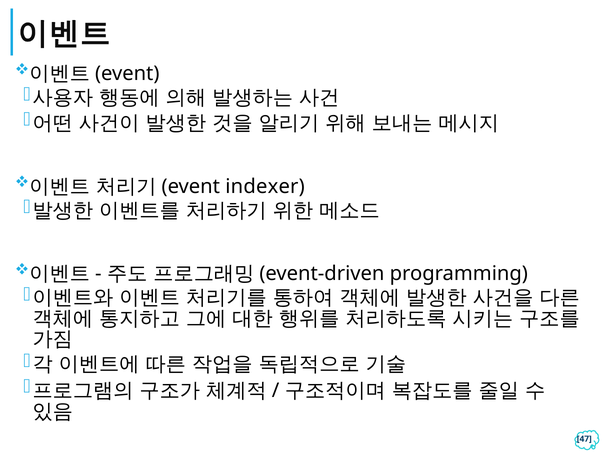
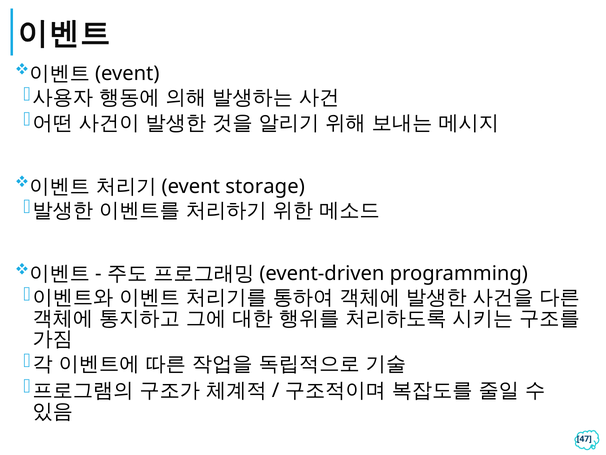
indexer: indexer -> storage (265, 186)
